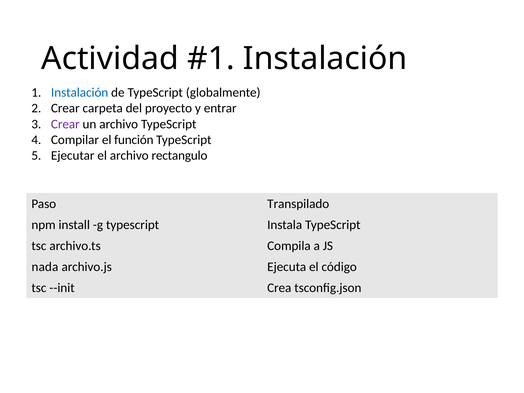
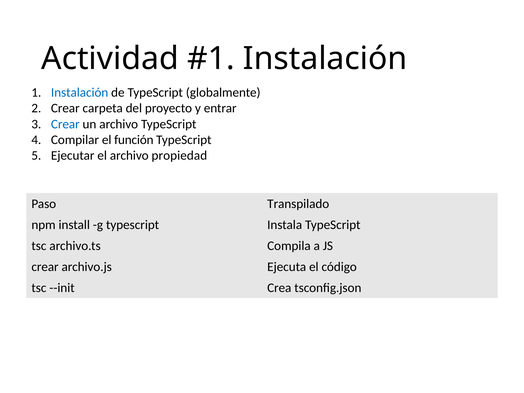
Crear colour: purple -> blue (65, 124)
rectangulo: rectangulo -> propiedad (179, 155)
nada: nada -> crear (45, 267)
